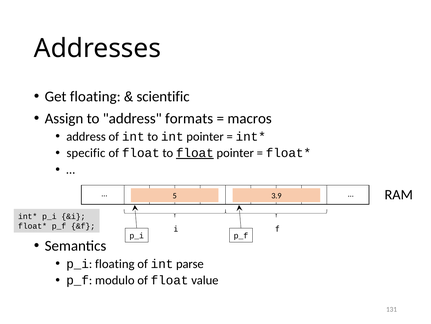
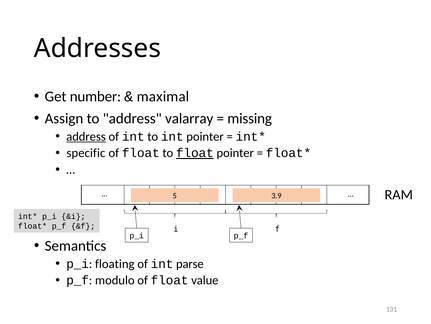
Get floating: floating -> number (95, 96)
scientific: scientific -> maximal (163, 96)
formats: formats -> valarray (189, 118)
macros: macros -> missing (250, 118)
address underline: none -> present (86, 136)
